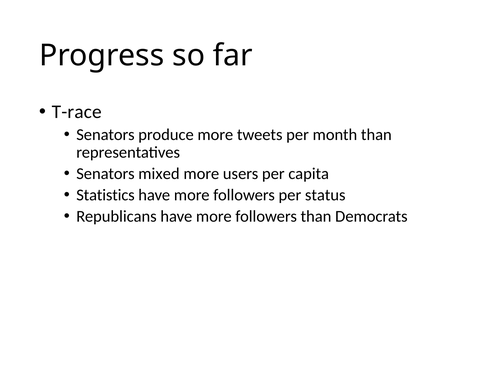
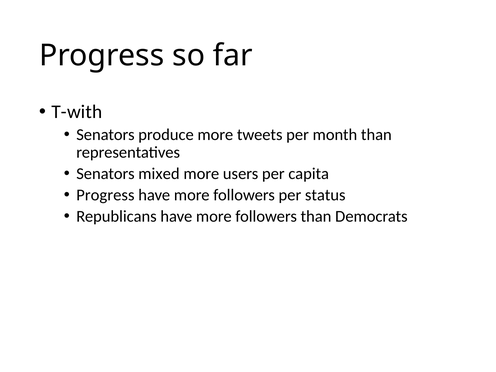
T-race: T-race -> T-with (77, 112)
Statistics: Statistics -> Progress (105, 195)
